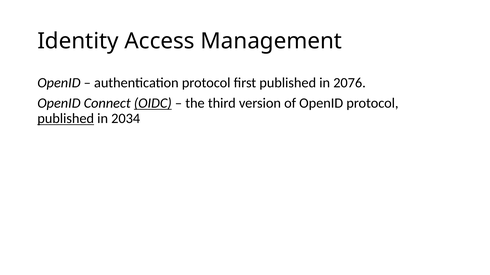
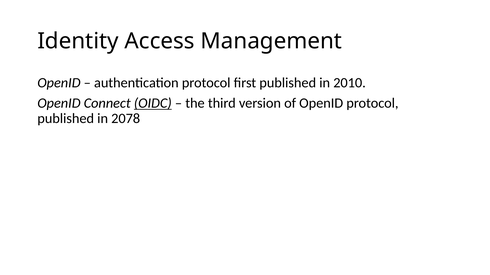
2076: 2076 -> 2010 (350, 83)
published underline: present -> none (66, 119)
2034: 2034 -> 2078 (126, 119)
